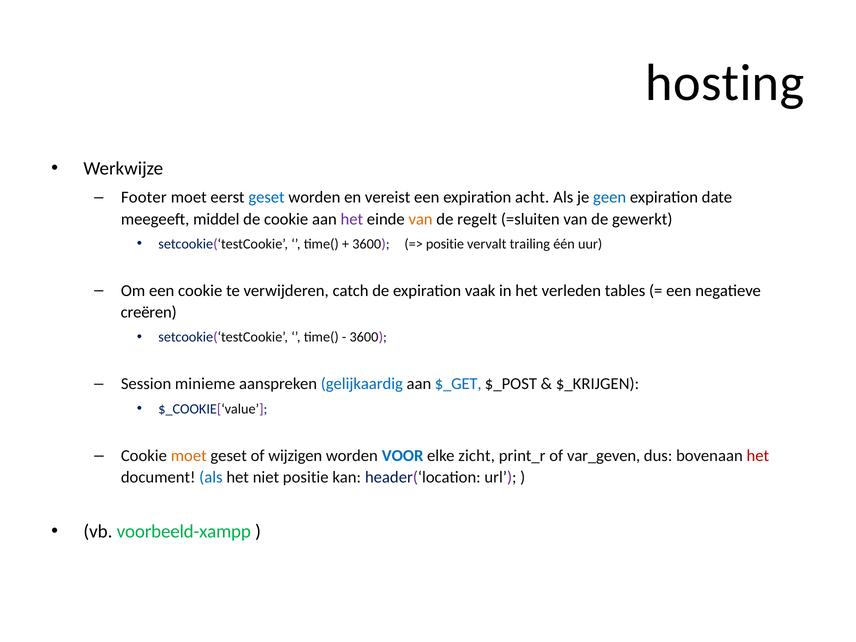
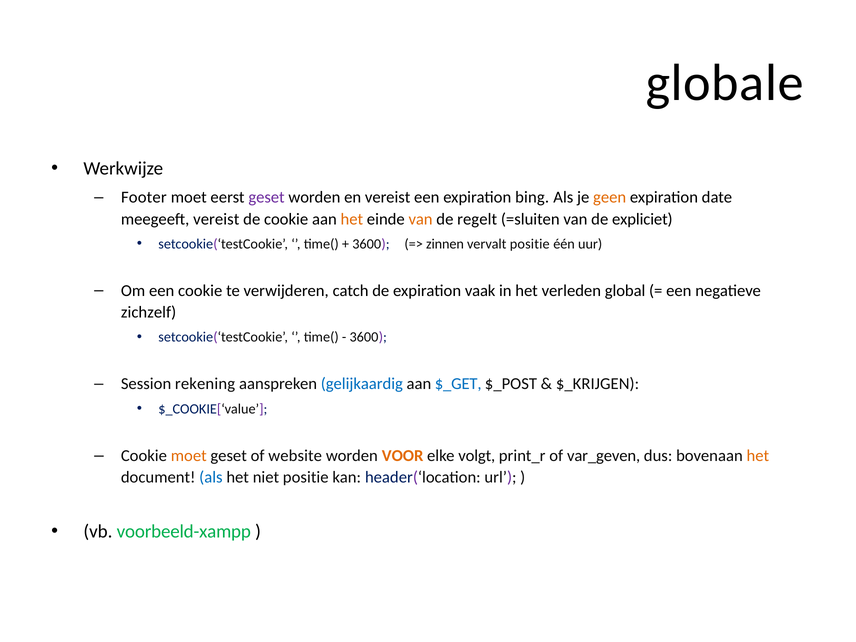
hosting: hosting -> globale (725, 83)
geset colour: blue -> purple (267, 197)
acht: acht -> bing (532, 197)
geen colour: blue -> orange (610, 197)
meegeeft middel: middel -> vereist (216, 219)
het colour: purple -> orange (352, 219)
gewerkt: gewerkt -> expliciet (642, 219)
positie: positie -> zinnen (445, 244)
vervalt trailing: trailing -> positie (530, 244)
tables: tables -> global (625, 291)
creëren: creëren -> zichzelf (149, 312)
minieme: minieme -> rekening (205, 384)
wijzigen: wijzigen -> website (295, 456)
VOOR colour: blue -> orange (403, 456)
zicht: zicht -> volgt (477, 456)
het colour: red -> orange (758, 456)
